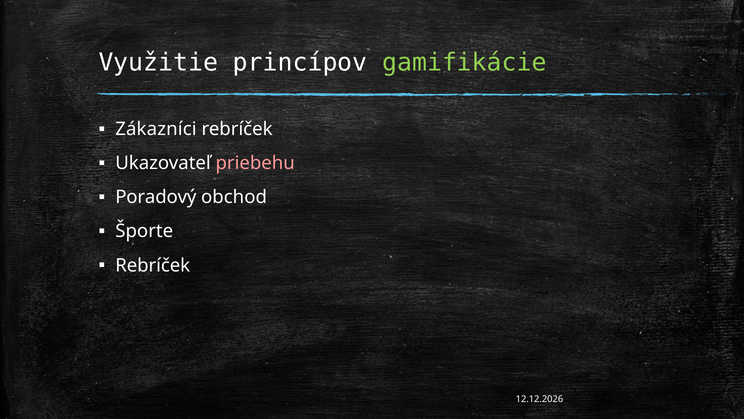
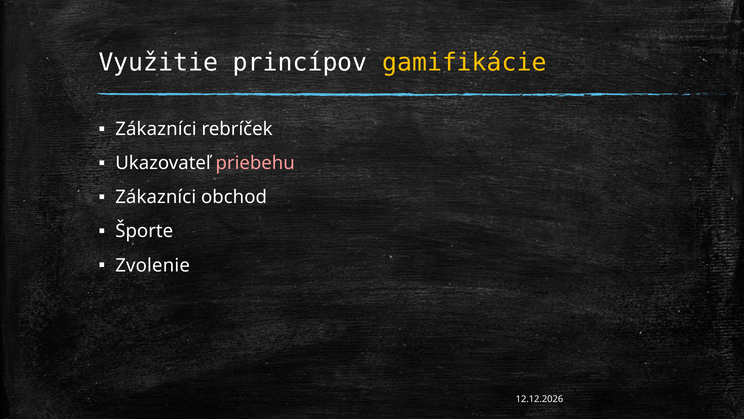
gamifikácie colour: light green -> yellow (464, 63)
Poradový: Poradový -> Zákazníci (156, 197)
Rebríček: Rebríček -> Zvolenie (153, 265)
